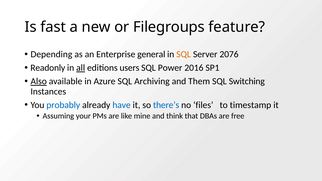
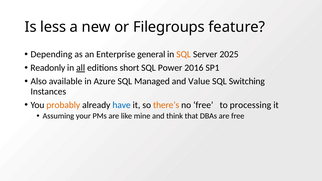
fast: fast -> less (53, 27)
2076: 2076 -> 2025 (229, 54)
users: users -> short (129, 68)
Also underline: present -> none (39, 81)
Archiving: Archiving -> Managed (152, 81)
Them: Them -> Value (199, 81)
probably colour: blue -> orange (63, 105)
there’s colour: blue -> orange (166, 105)
no files: files -> free (203, 105)
timestamp: timestamp -> processing (250, 105)
